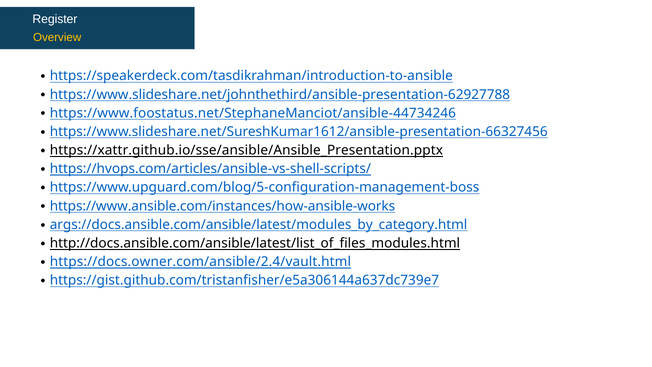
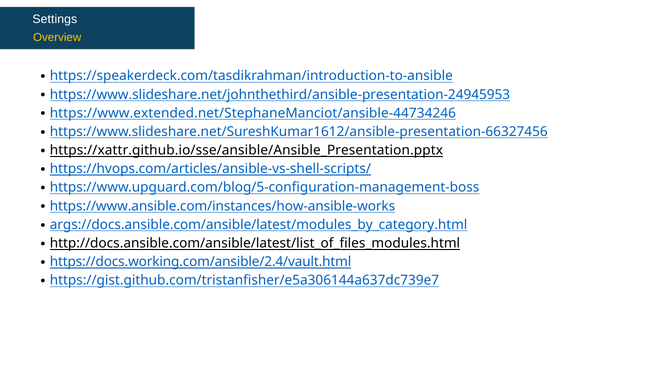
Register: Register -> Settings (55, 19)
https://www.slideshare.net/johnthethird/ansible-presentation-62927788: https://www.slideshare.net/johnthethird/ansible-presentation-62927788 -> https://www.slideshare.net/johnthethird/ansible-presentation-24945953 (280, 94)
https://www.foostatus.net/StephaneManciot/ansible-44734246: https://www.foostatus.net/StephaneManciot/ansible-44734246 -> https://www.extended.net/StephaneManciot/ansible-44734246 (253, 113)
https://docs.owner.com/ansible/2.4/vault.html: https://docs.owner.com/ansible/2.4/vault.html -> https://docs.working.com/ansible/2.4/vault.html (201, 262)
